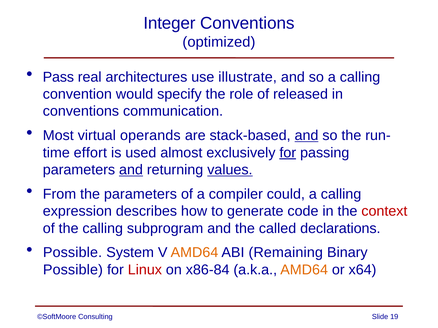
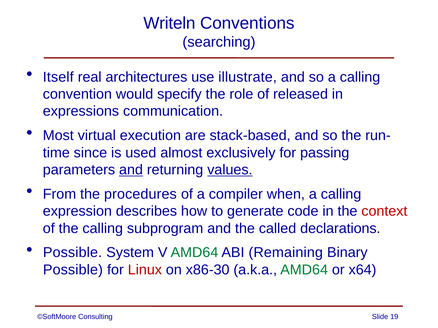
Integer: Integer -> Writeln (169, 23)
optimized: optimized -> searching (219, 42)
Pass: Pass -> Itself (58, 77)
conventions: conventions -> expressions (81, 111)
operands: operands -> execution (150, 136)
and underline: present -> none (307, 136)
effort: effort -> since (90, 153)
for underline: present -> none (288, 153)
the parameters: parameters -> procedures (140, 194)
could: could -> when (286, 194)
AMD64 colour: orange -> green (194, 253)
x86-84: x86-84 -> x86-30 (208, 270)
AMD64 colour: orange -> green (304, 270)
